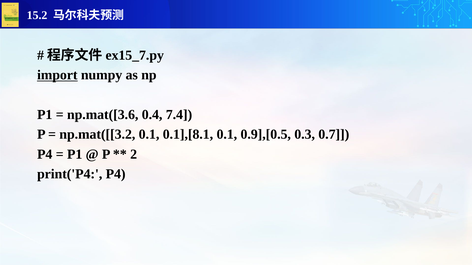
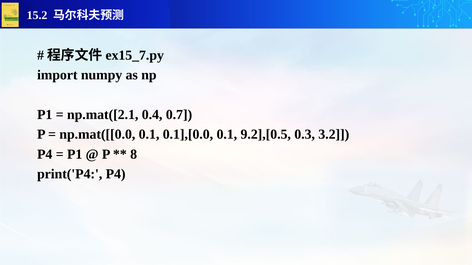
import underline: present -> none (57, 75)
np.mat([3.6: np.mat([3.6 -> np.mat([2.1 (103, 115)
7.4: 7.4 -> 0.7 (179, 115)
np.mat([[3.2: np.mat([[3.2 -> np.mat([[0.0 (97, 135)
0.1],[8.1: 0.1],[8.1 -> 0.1],[0.0 (188, 135)
0.9],[0.5: 0.9],[0.5 -> 9.2],[0.5 (266, 135)
0.7: 0.7 -> 3.2 (334, 135)
2: 2 -> 8 (134, 154)
